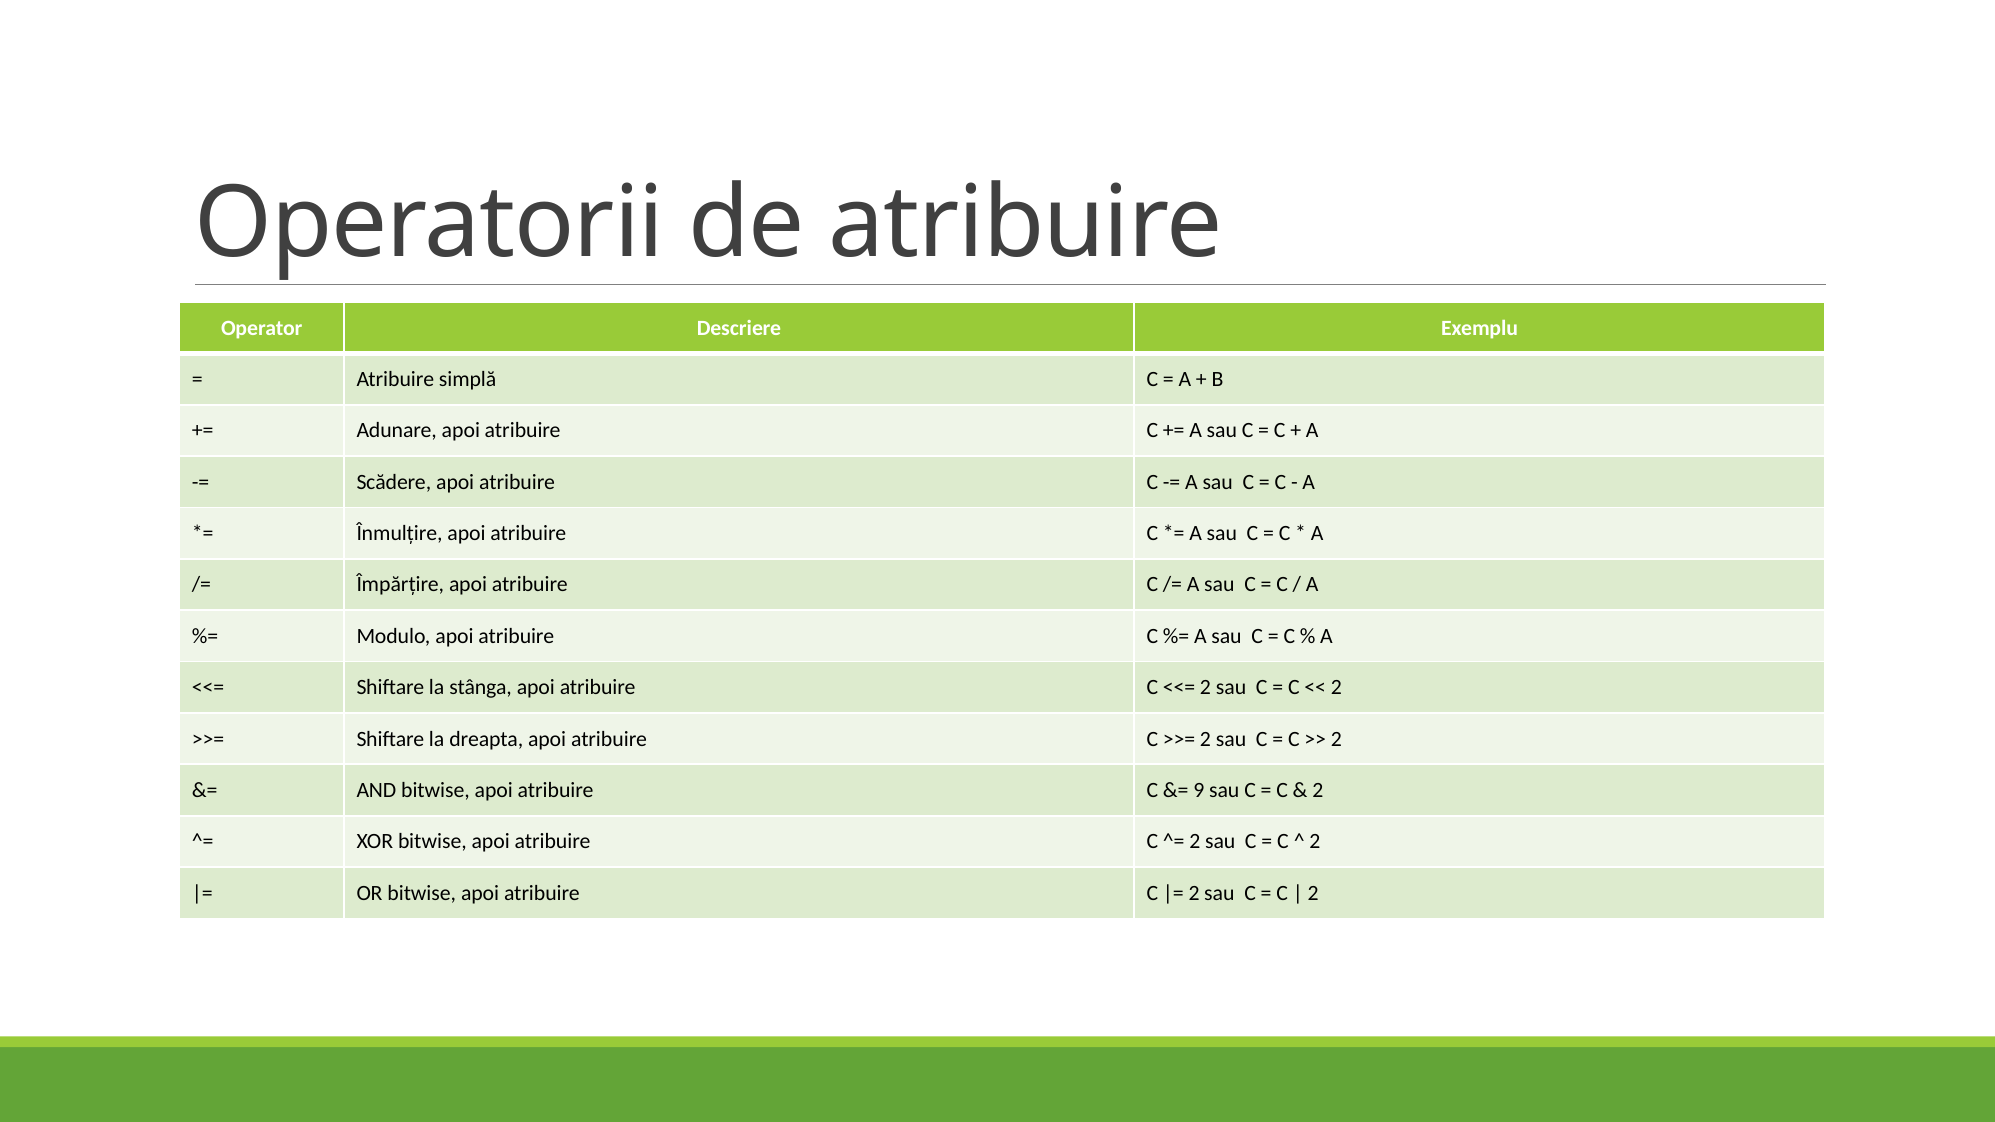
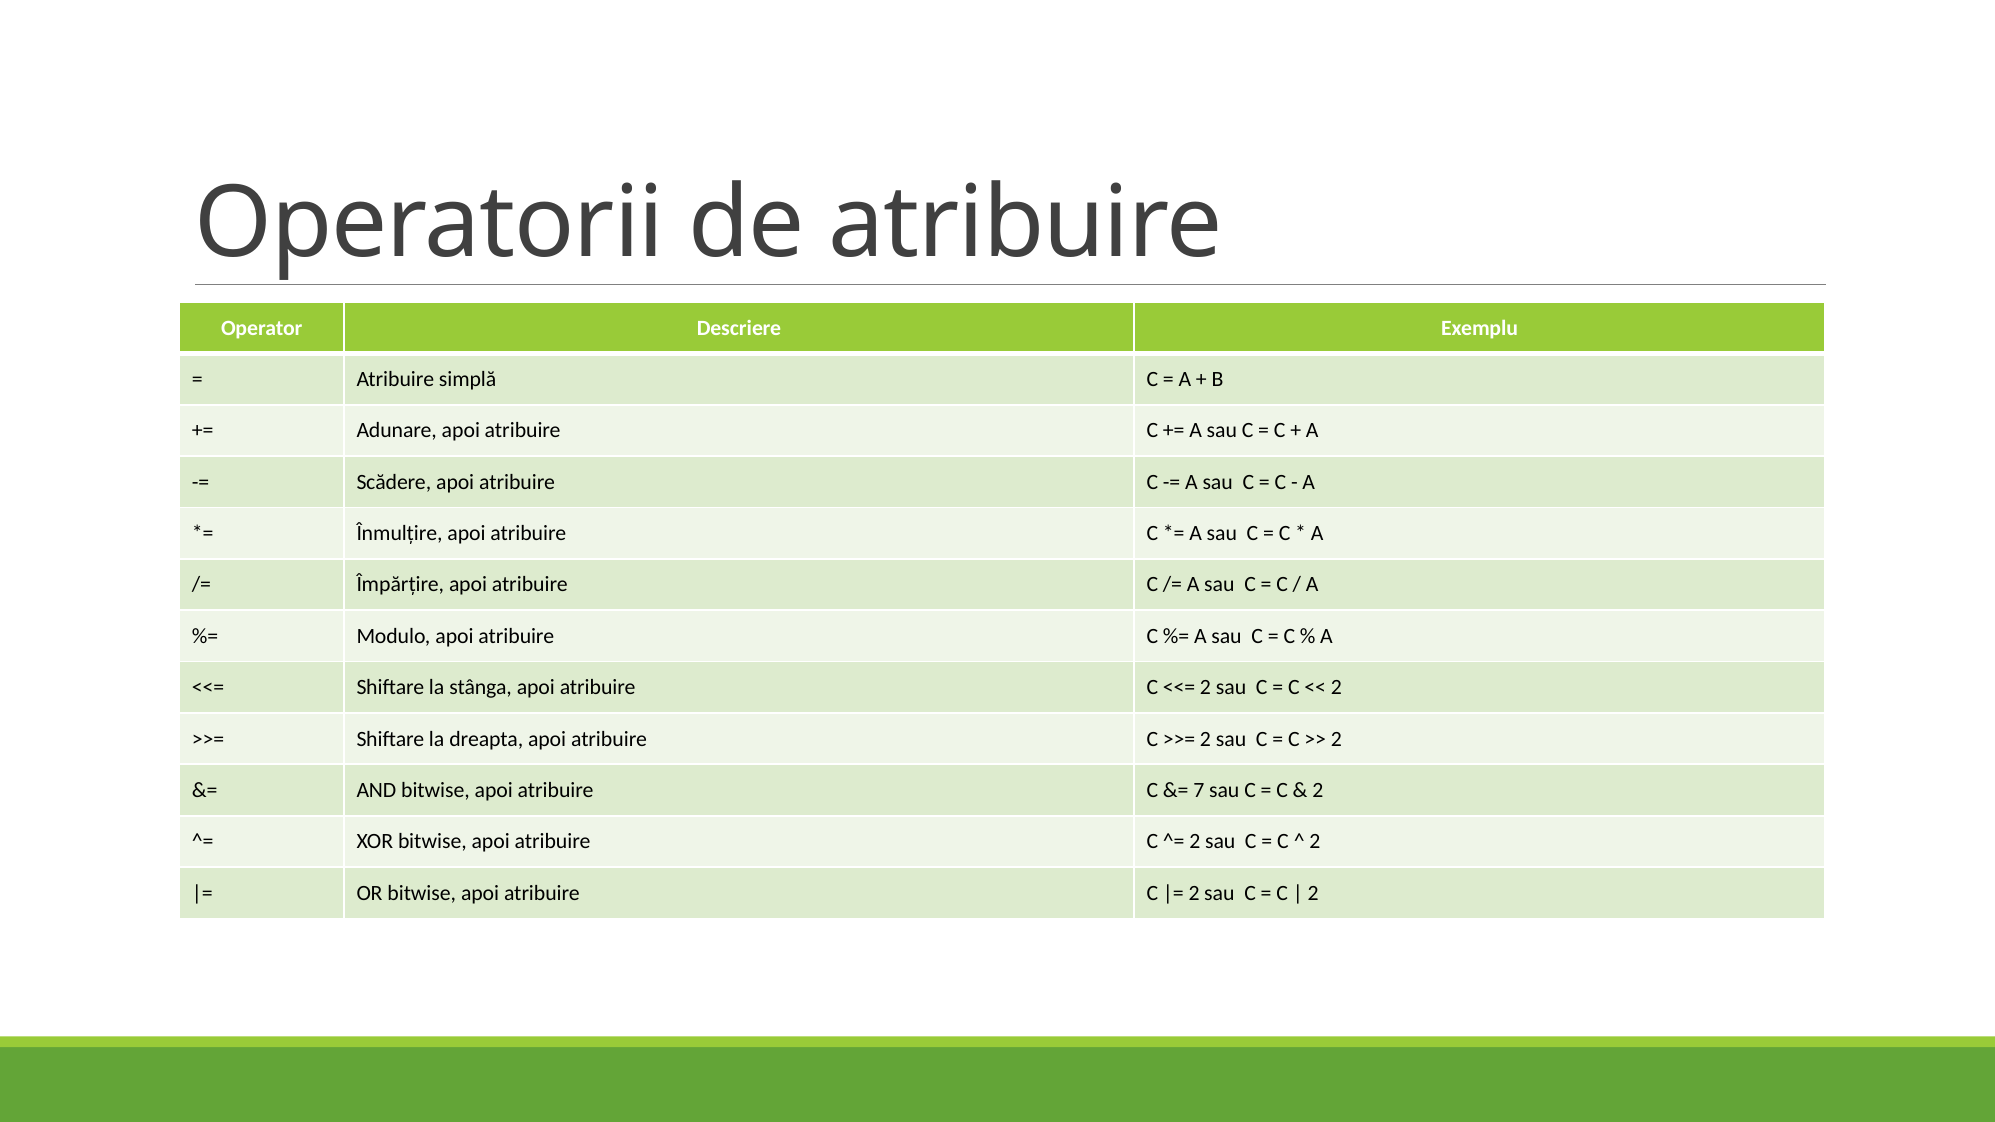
9: 9 -> 7 (1199, 790)
